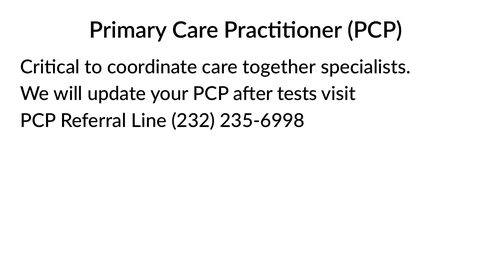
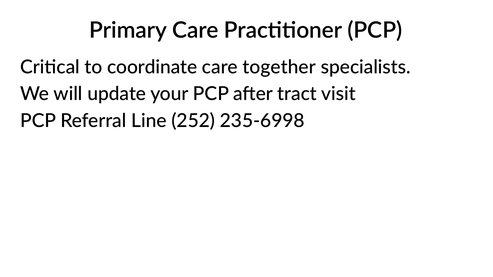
tests: tests -> tract (297, 94)
232: 232 -> 252 (193, 121)
